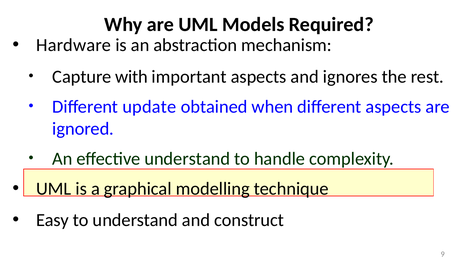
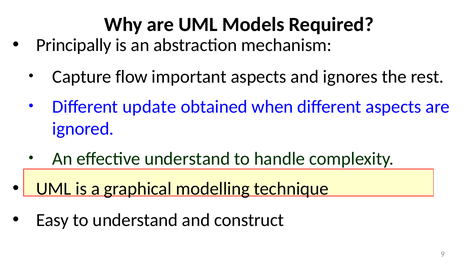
Hardware: Hardware -> Principally (74, 45)
with: with -> flow (132, 77)
